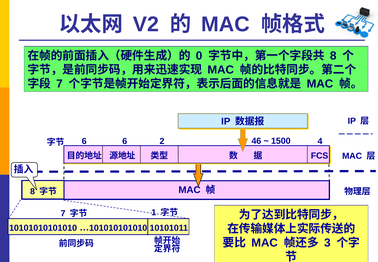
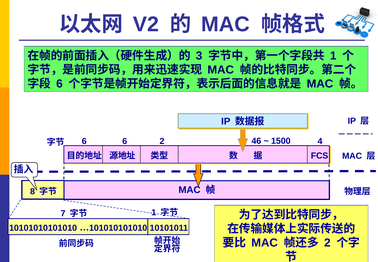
0: 0 -> 3 (199, 56)
8: 8 -> 1 (333, 56)
7: 7 -> 6 (59, 84)
3: 3 -> 2 (327, 242)
